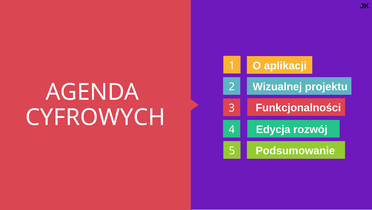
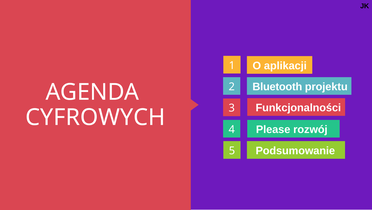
Wizualnej: Wizualnej -> Bluetooth (277, 86)
Edycja: Edycja -> Please (273, 129)
